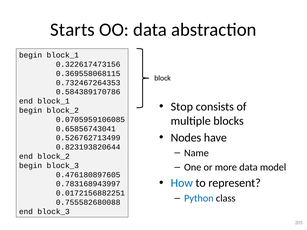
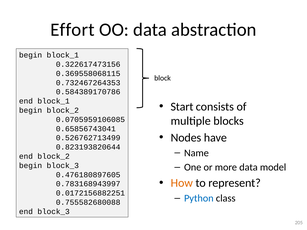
Starts: Starts -> Effort (72, 30)
Stop: Stop -> Start (182, 107)
How colour: blue -> orange (182, 183)
